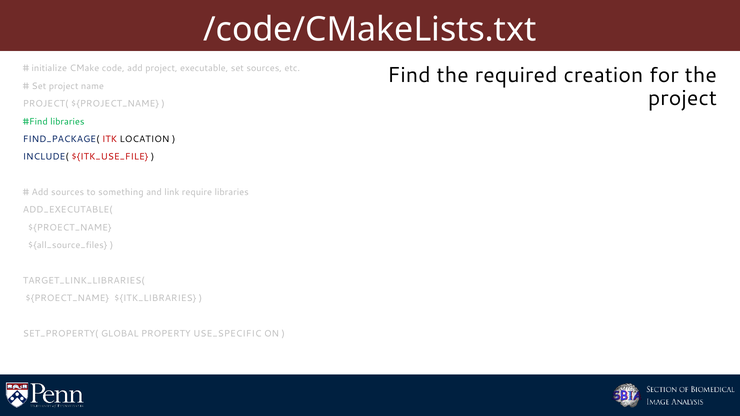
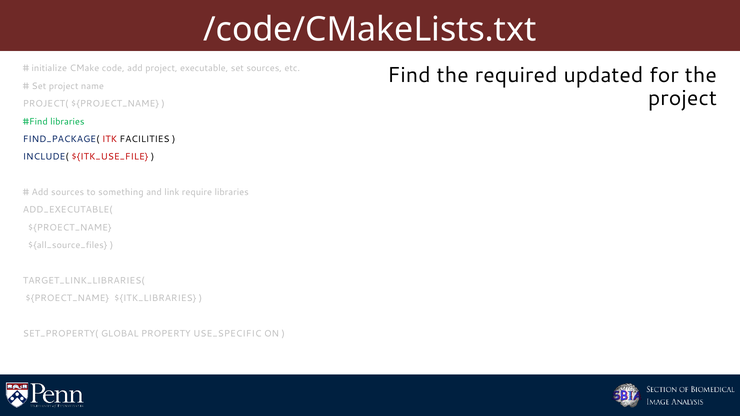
creation: creation -> updated (603, 75)
LOCATION: LOCATION -> FACILITIES (145, 139)
